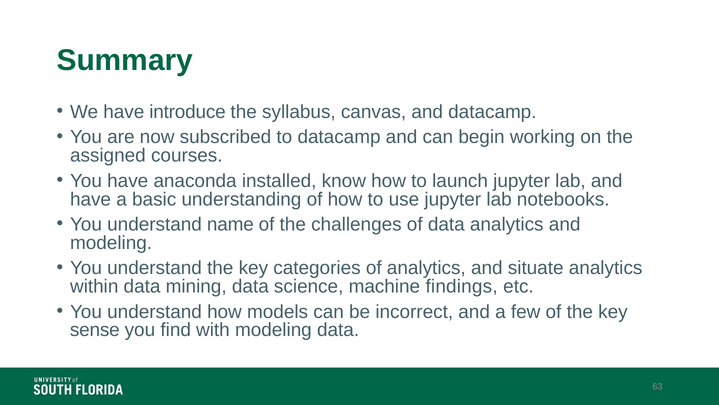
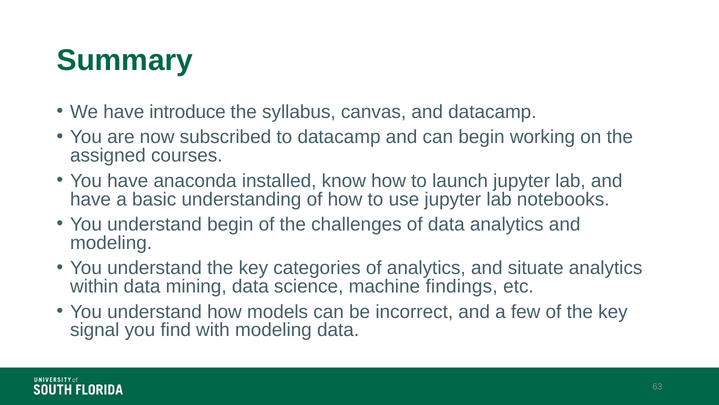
understand name: name -> begin (230, 224)
sense: sense -> signal (95, 330)
